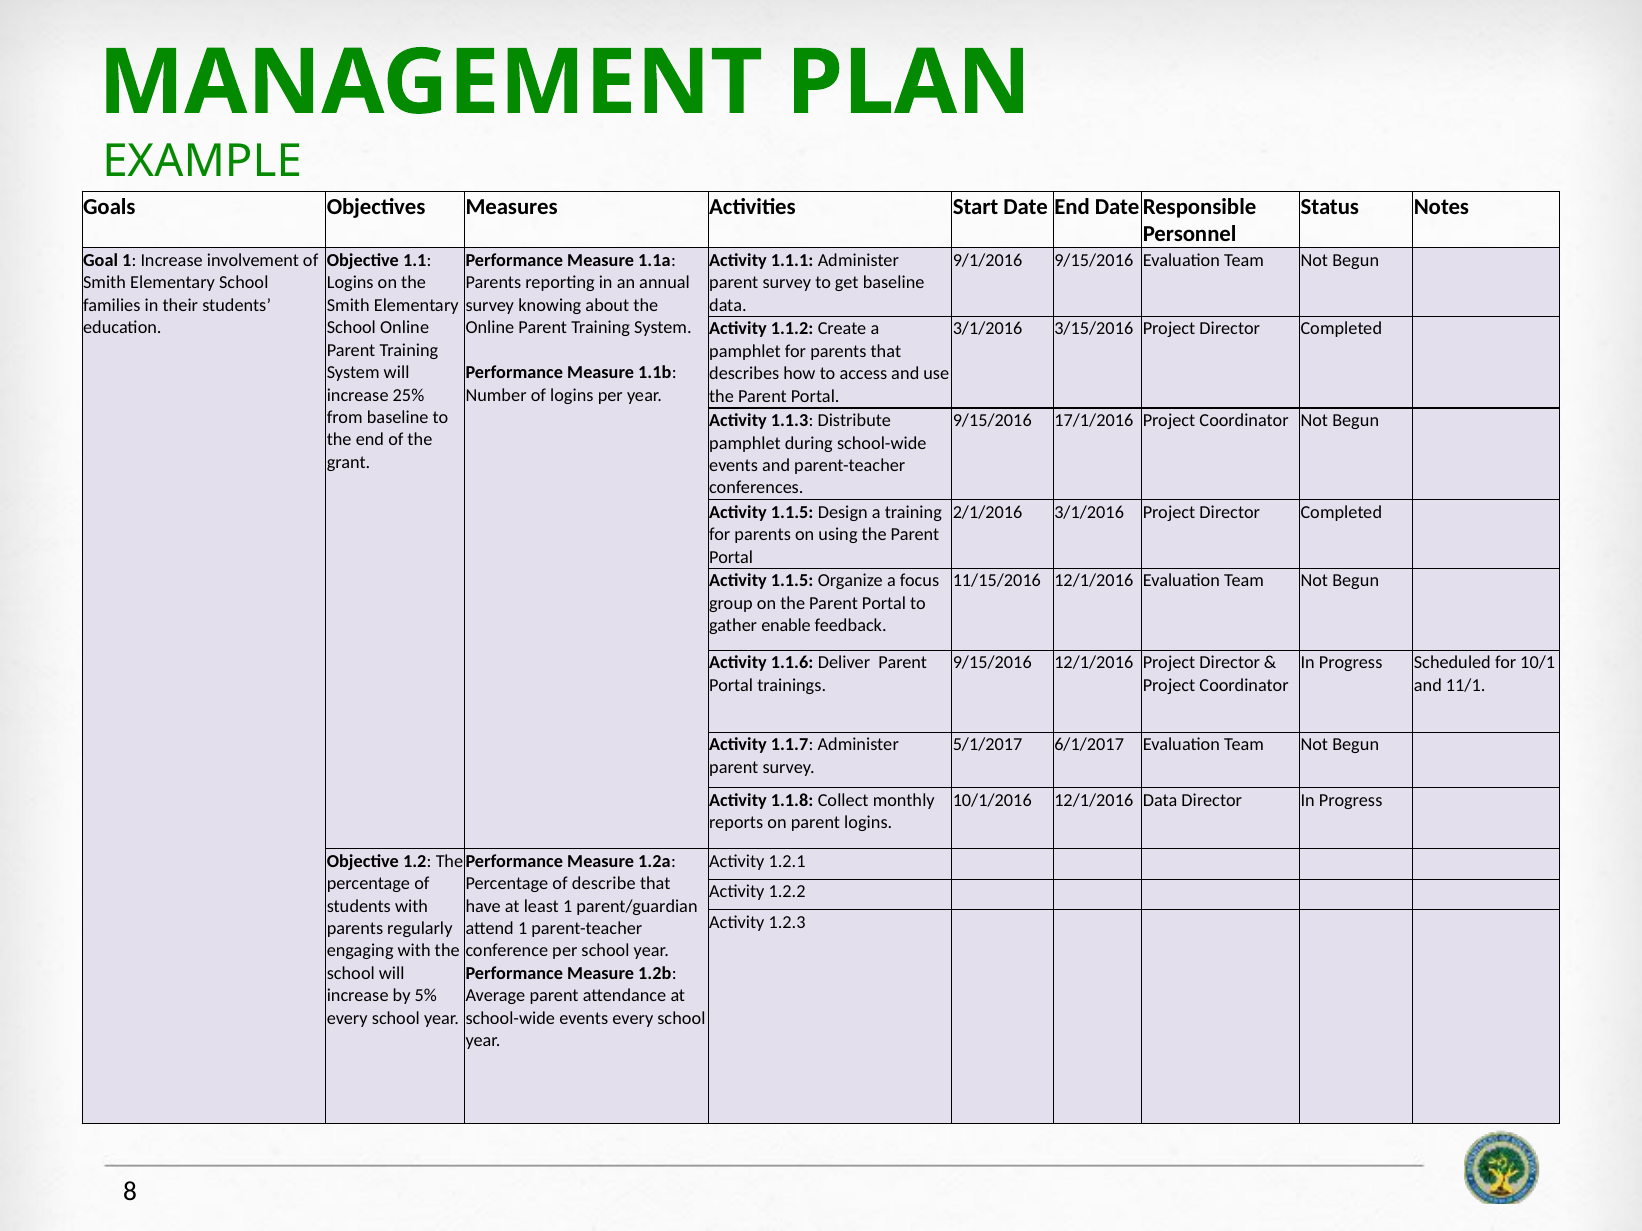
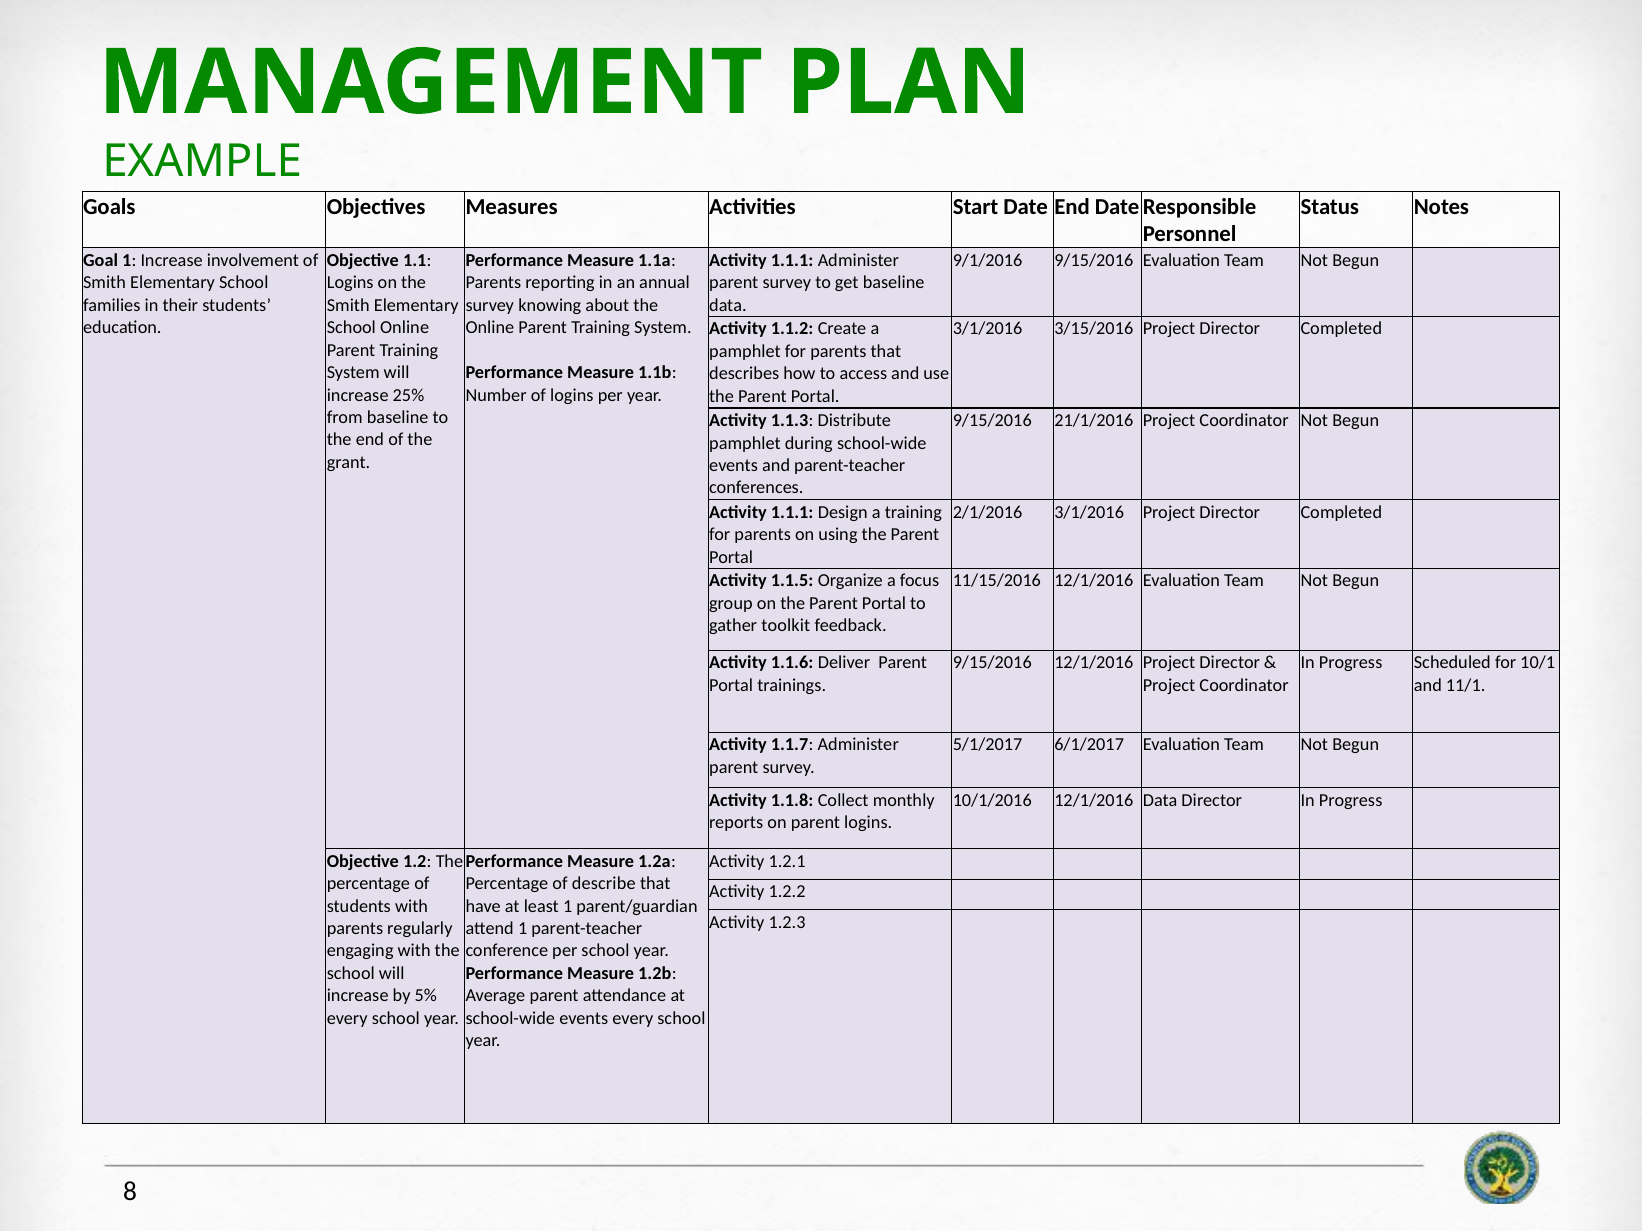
17/1/2016: 17/1/2016 -> 21/1/2016 (1094, 421)
1.1.5: 1.1.5 -> 1.1.1 (792, 512)
enable: enable -> toolkit (786, 626)
